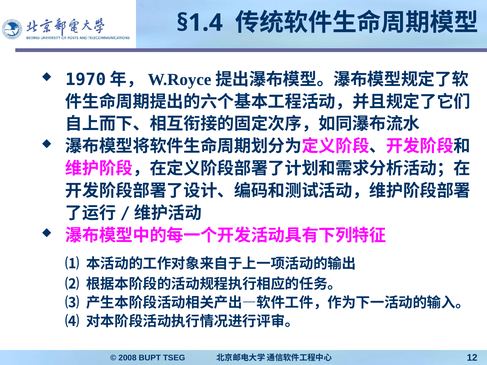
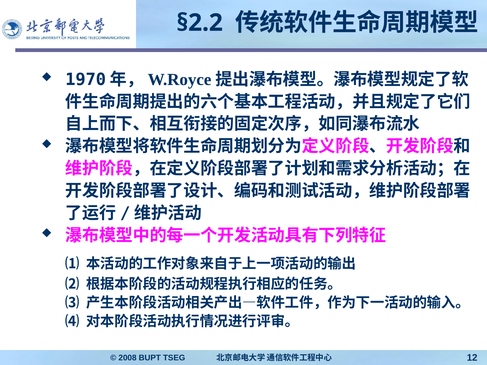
§1.4: §1.4 -> §2.2 (200, 23)
